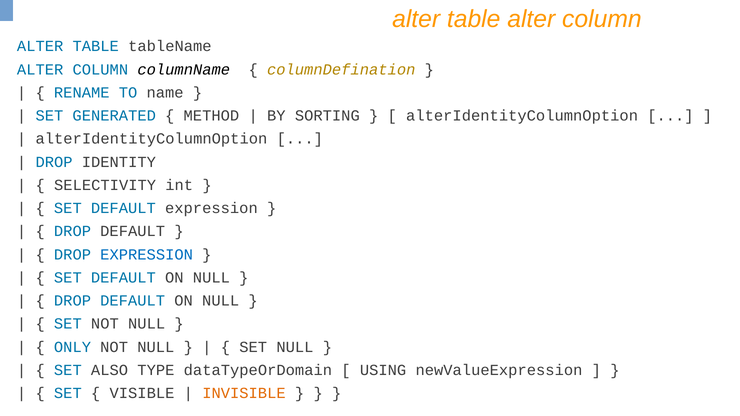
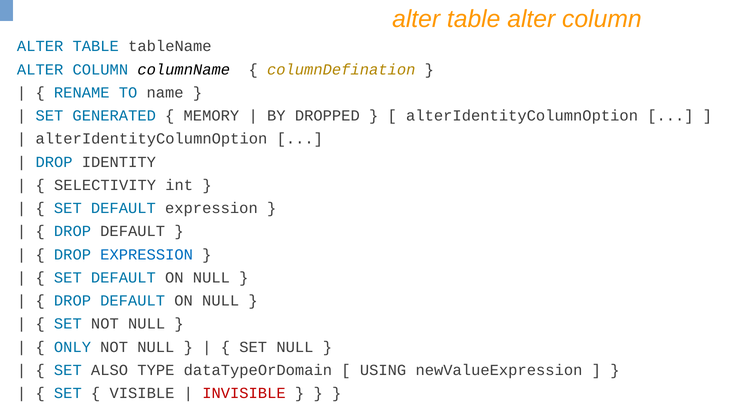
METHOD: METHOD -> MEMORY (211, 116)
SORTING: SORTING -> DROPPED (327, 116)
INVISIBLE colour: orange -> red (244, 393)
